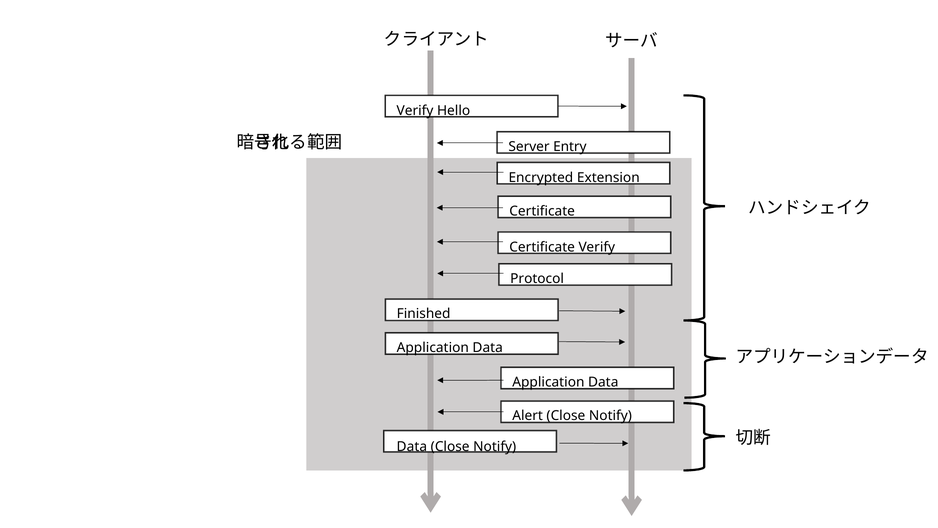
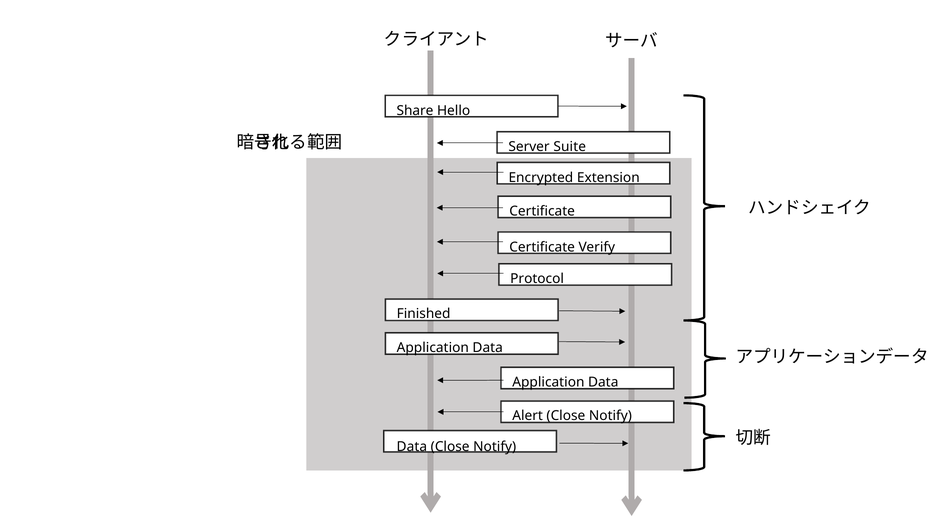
Verify: Verify -> Share (415, 111)
Entry: Entry -> Suite (570, 147)
